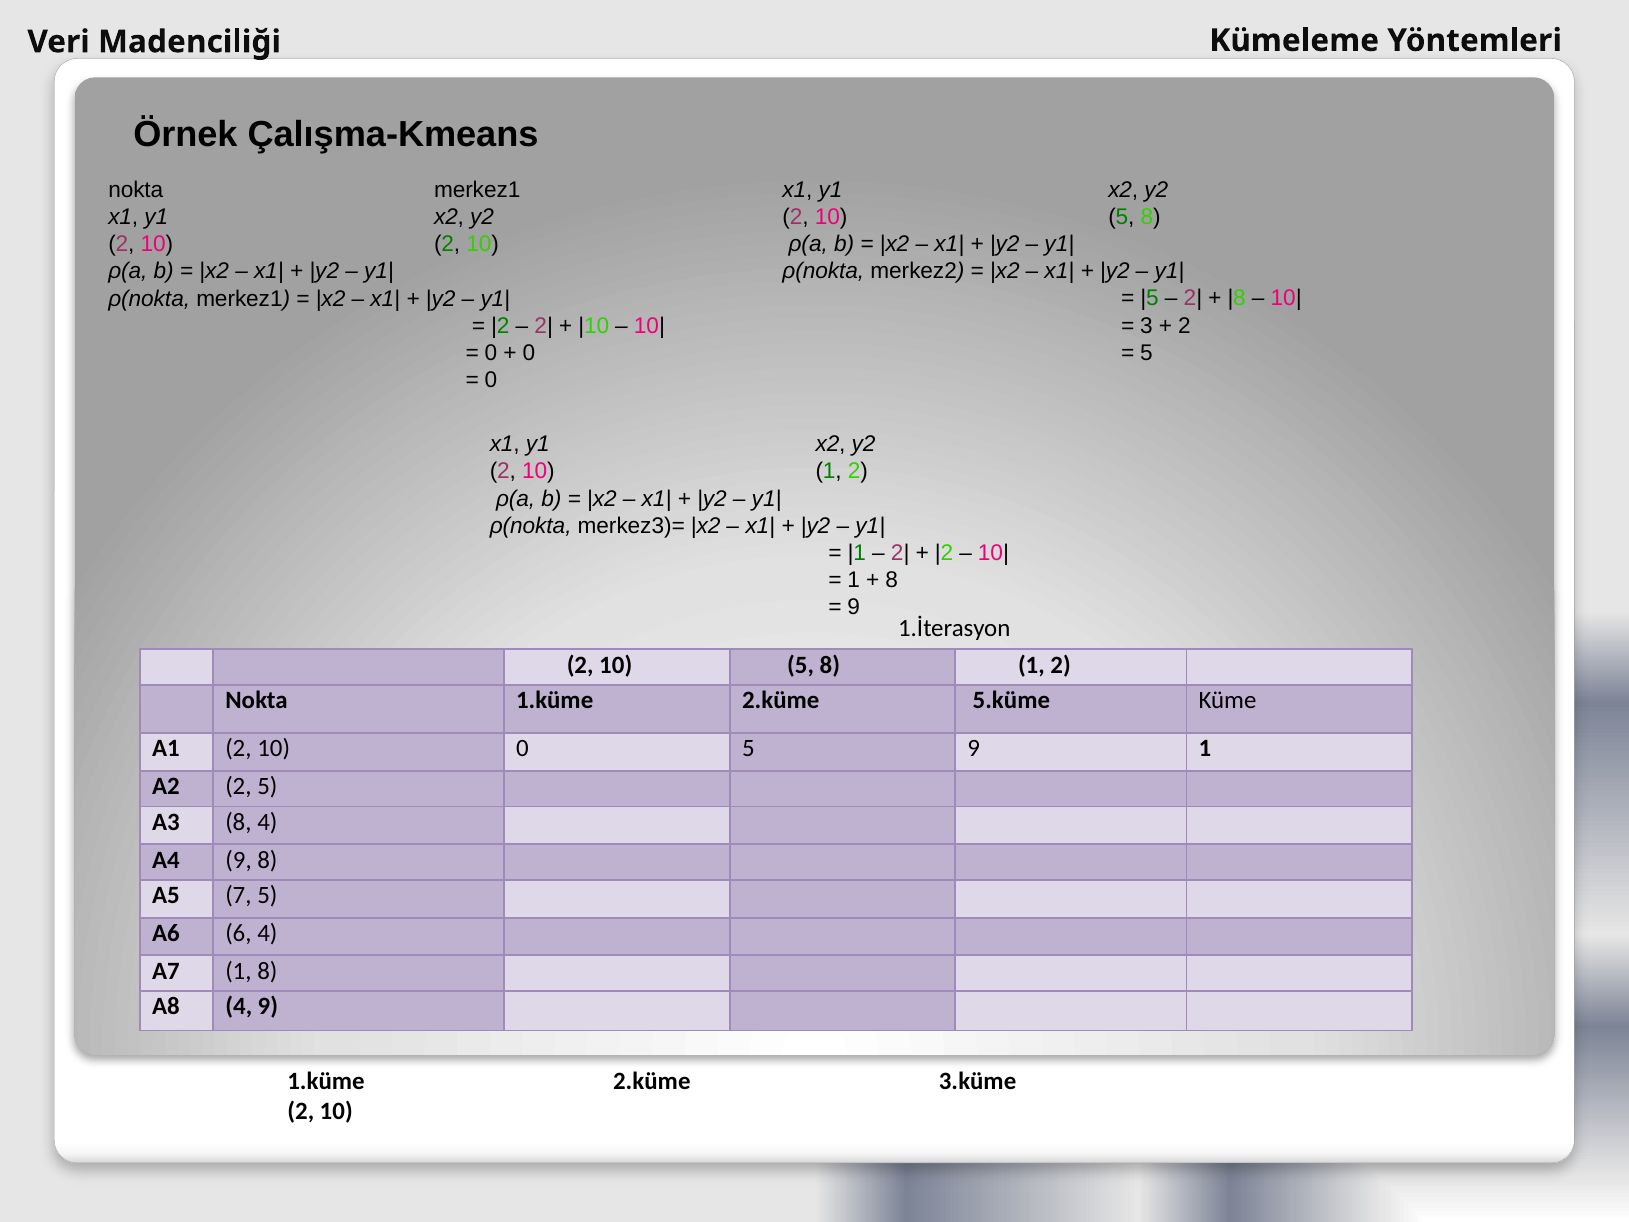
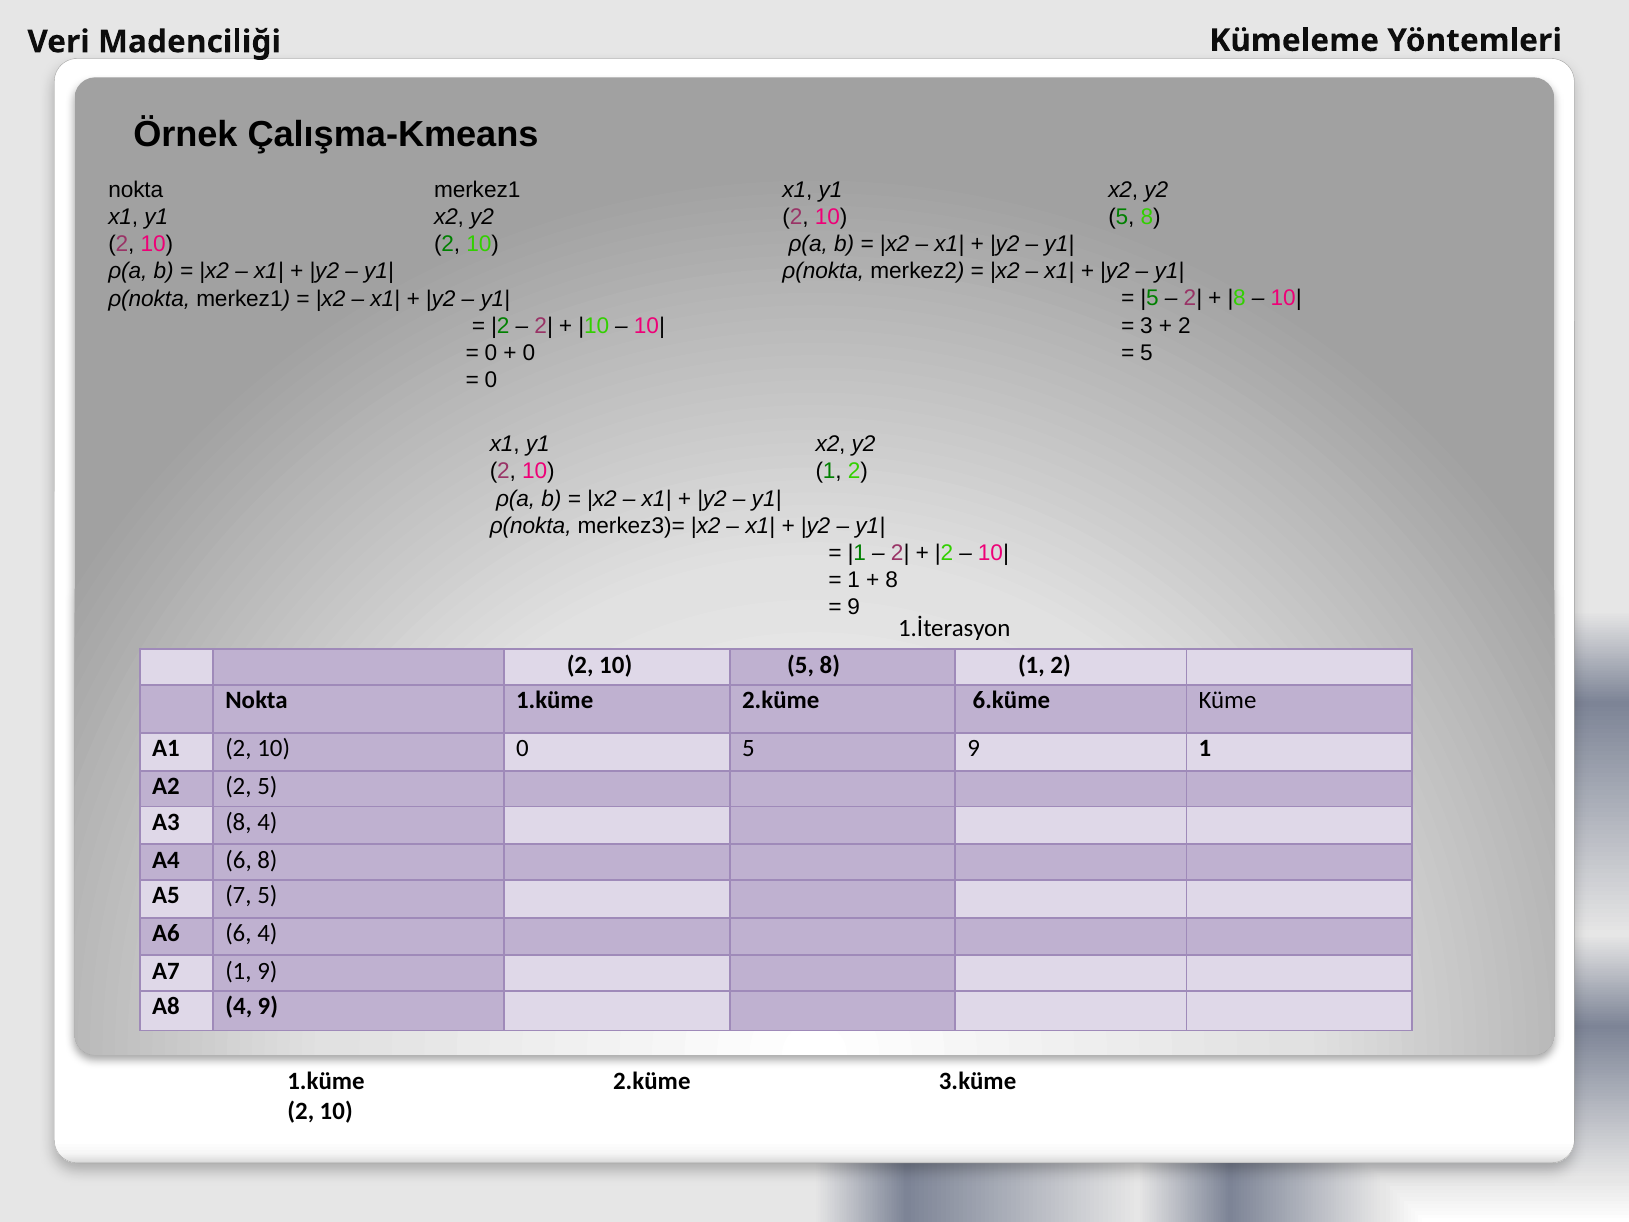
5.küme: 5.küme -> 6.küme (1011, 701)
A4 9: 9 -> 6 (239, 860)
1 8: 8 -> 9 (267, 971)
